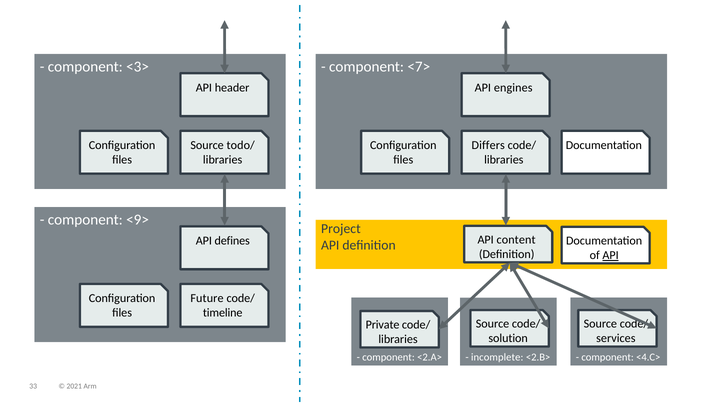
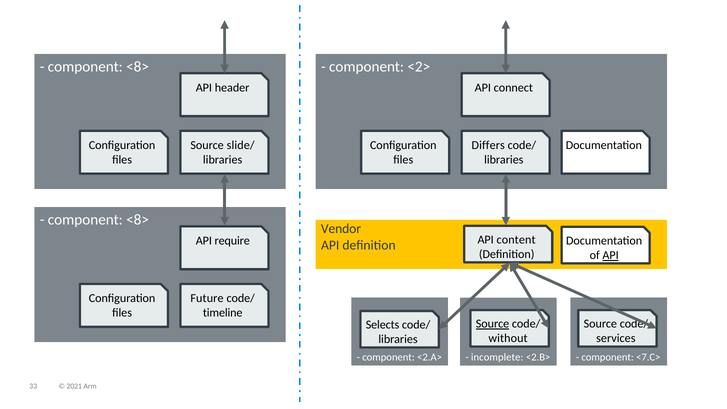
<3>: <3> -> <8> (138, 67)
<7>: <7> -> <2> (419, 67)
engines: engines -> connect (513, 88)
todo/: todo/ -> slide/ (241, 145)
<9>: <9> -> <8> (138, 220)
Project: Project -> Vendor (341, 229)
defines: defines -> require (232, 241)
Source underline: none -> present (493, 324)
Private: Private -> Selects (383, 325)
solution: solution -> without (508, 338)
<4.C>: <4.C> -> <7.C> (648, 357)
